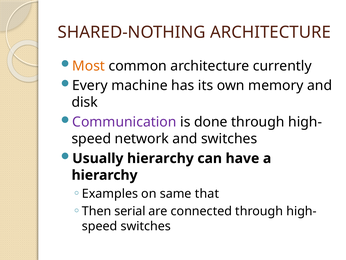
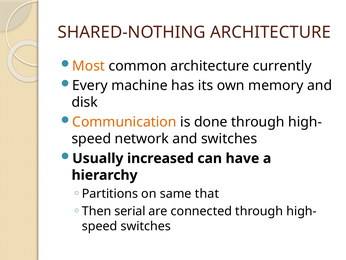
Communication colour: purple -> orange (124, 122)
Usually hierarchy: hierarchy -> increased (160, 158)
Examples: Examples -> Partitions (110, 193)
